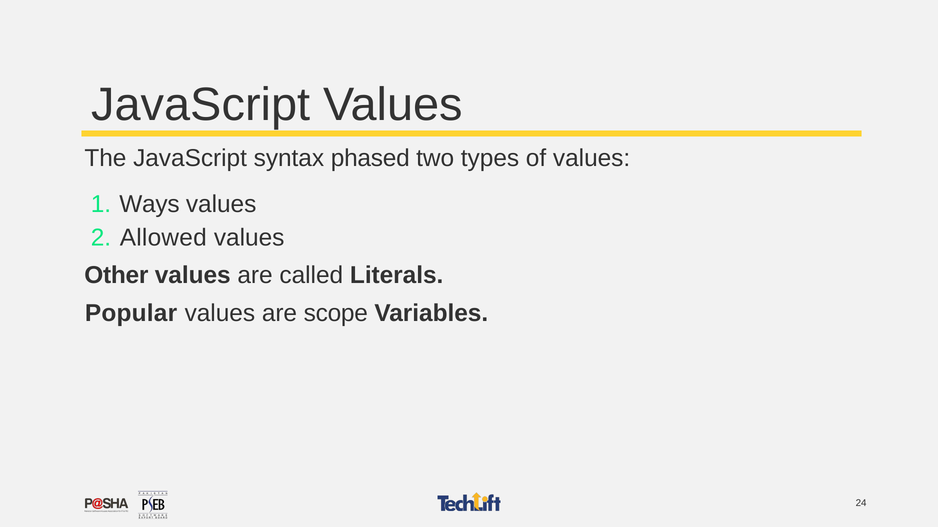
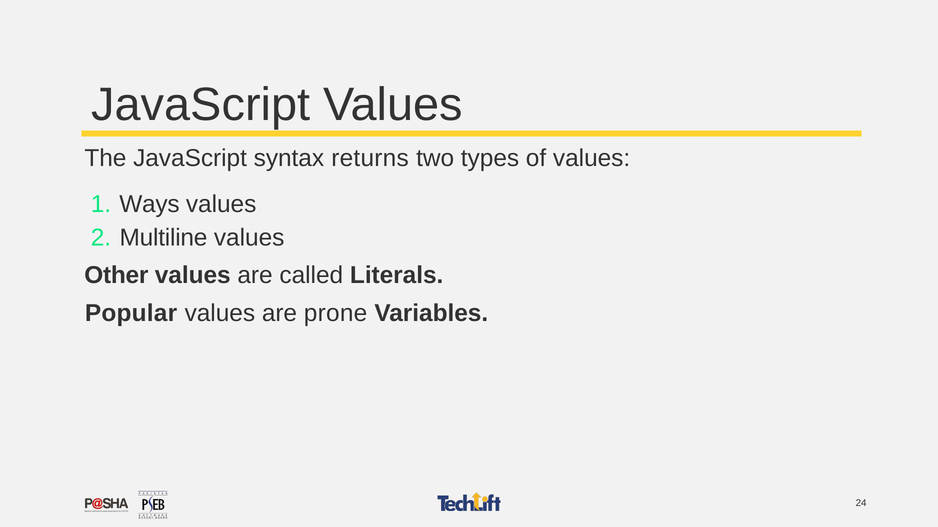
phased: phased -> returns (370, 159)
Allowed: Allowed -> Multiline (164, 238)
scope: scope -> prone (336, 314)
